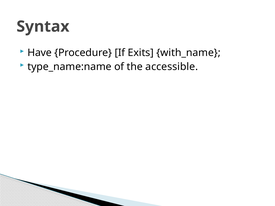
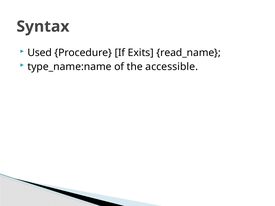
Have: Have -> Used (40, 53)
with_name: with_name -> read_name (189, 53)
